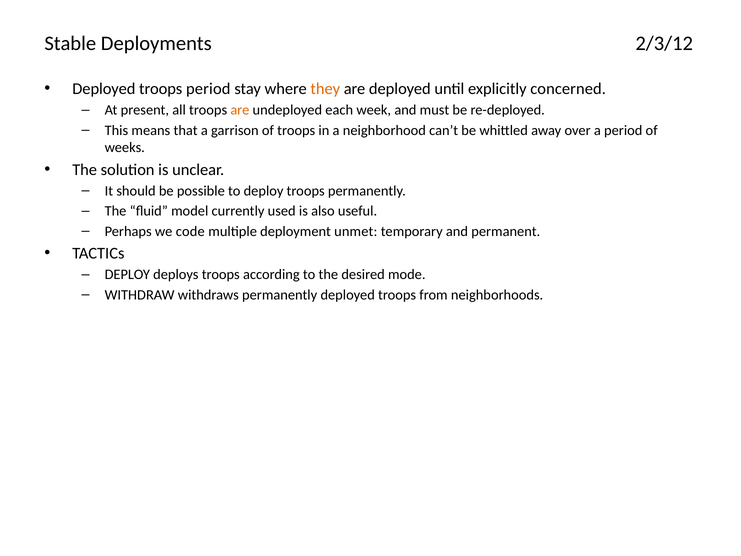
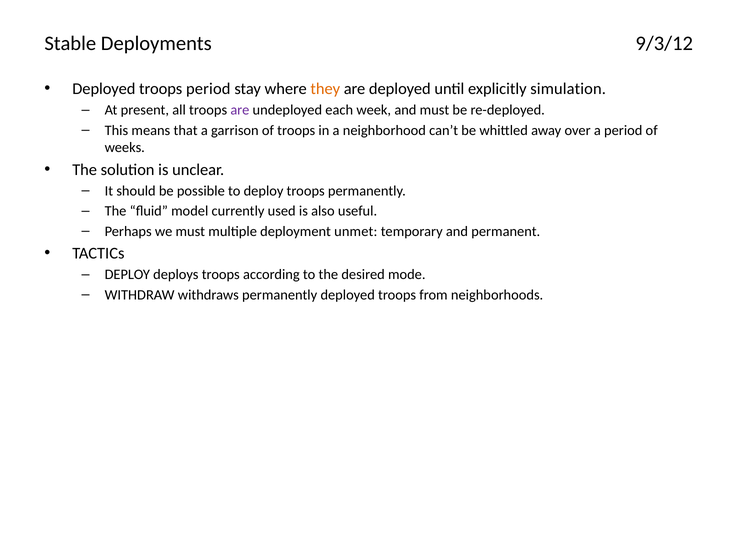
2/3/12: 2/3/12 -> 9/3/12 (664, 43)
concerned: concerned -> simulation (568, 89)
are colour: orange -> purple (240, 110)
we code: code -> must (190, 231)
